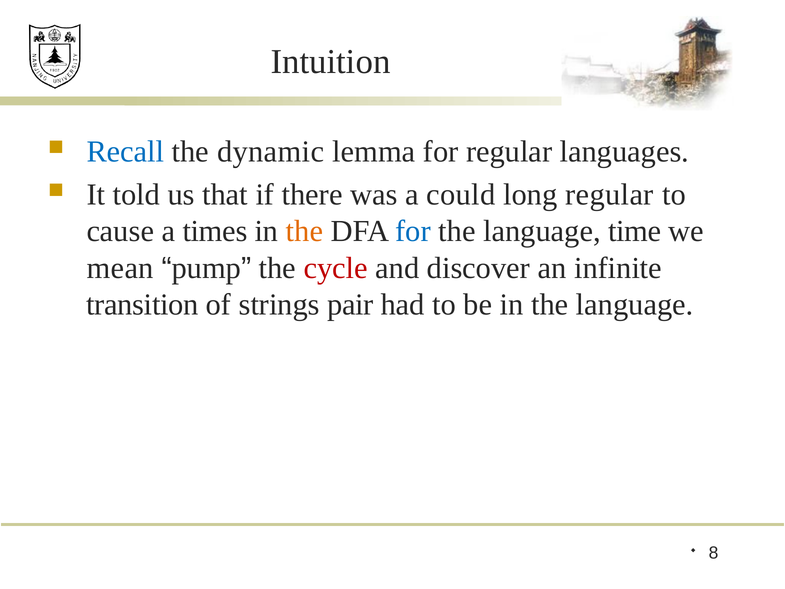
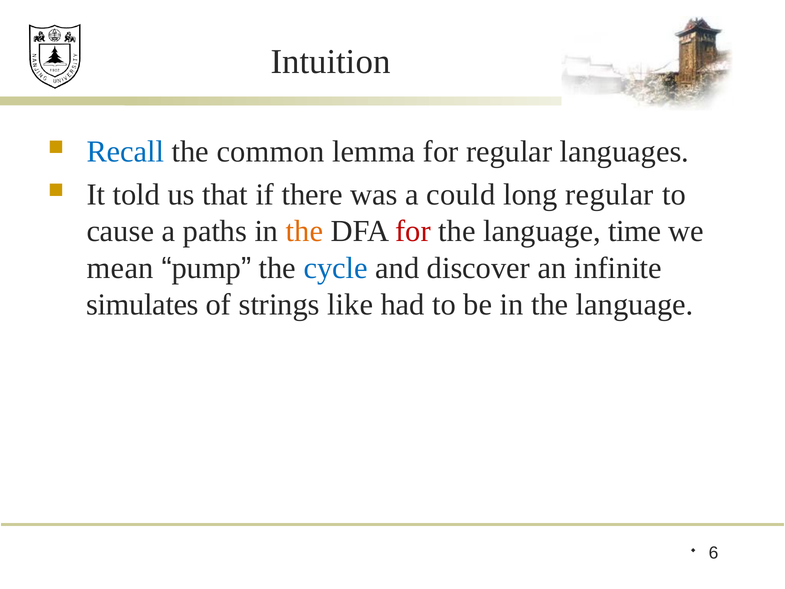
dynamic: dynamic -> common (271, 152)
times: times -> paths (215, 231)
for colour: blue -> red (413, 231)
cycle colour: red -> blue (336, 268)
transition: transition -> simulates (142, 305)
pair: pair -> like (350, 305)
8: 8 -> 6 (714, 553)
